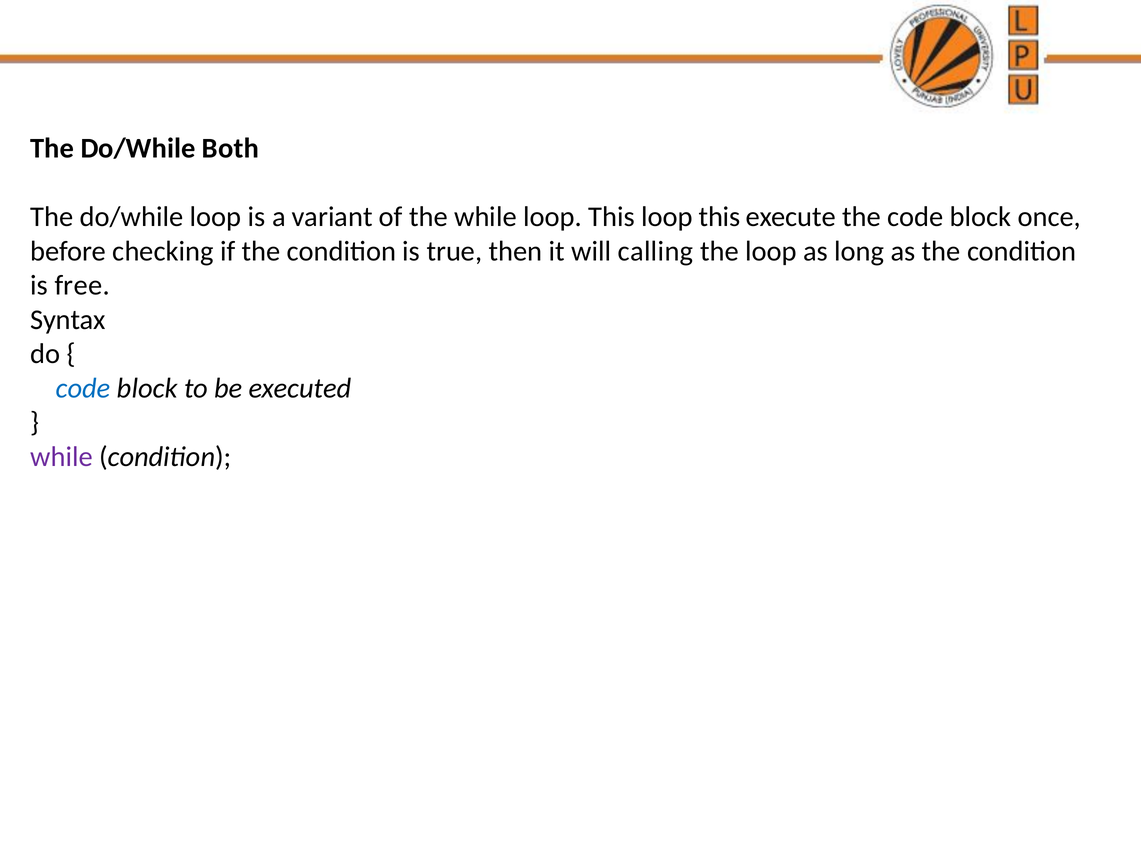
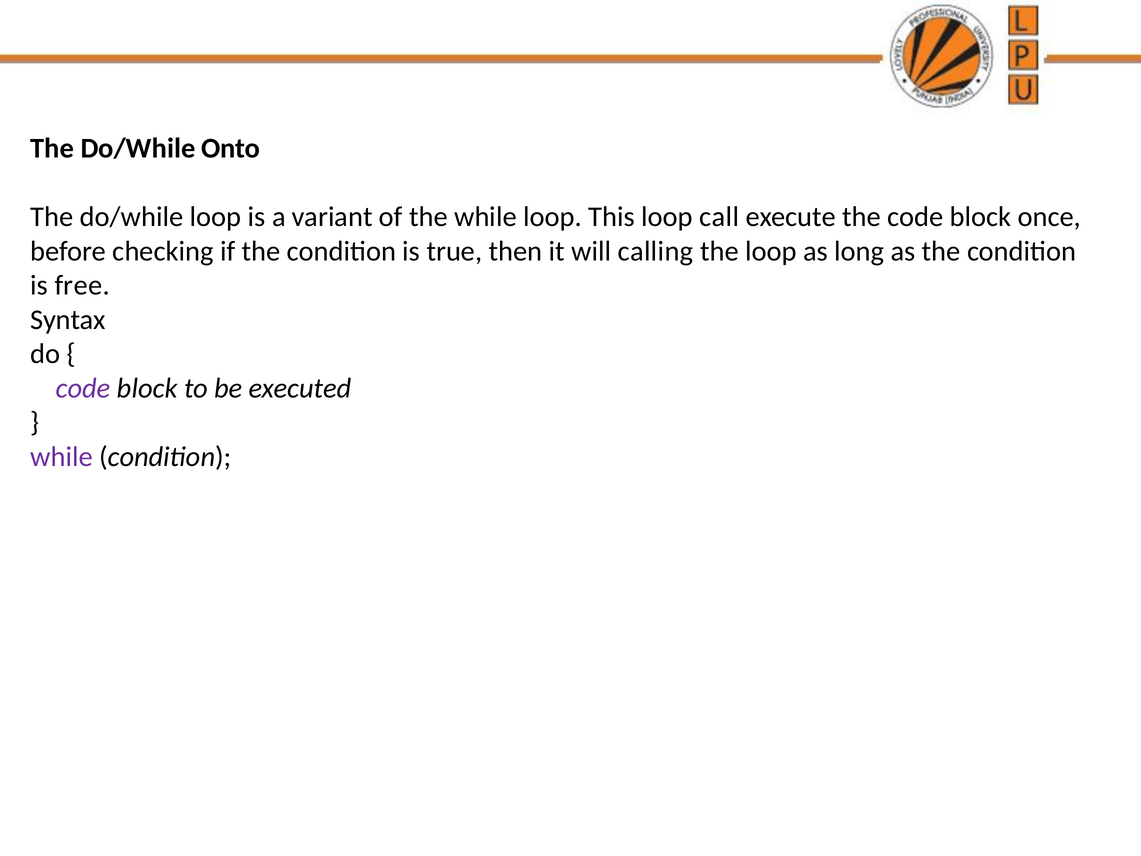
Both: Both -> Onto (231, 148)
This loop this: this -> call (719, 217)
code colour: blue -> purple (83, 388)
